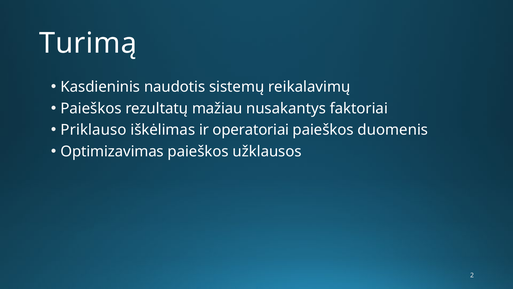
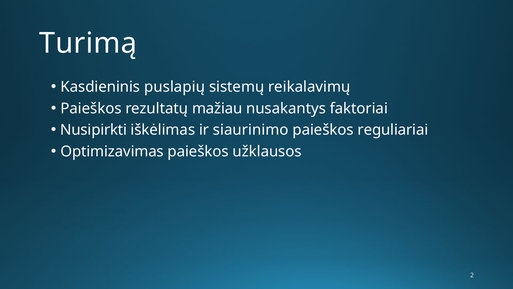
naudotis: naudotis -> puslapių (175, 87)
Priklauso: Priklauso -> Nusipirkti (94, 130)
operatoriai: operatoriai -> siaurinimo (251, 130)
duomenis: duomenis -> reguliariai (393, 130)
